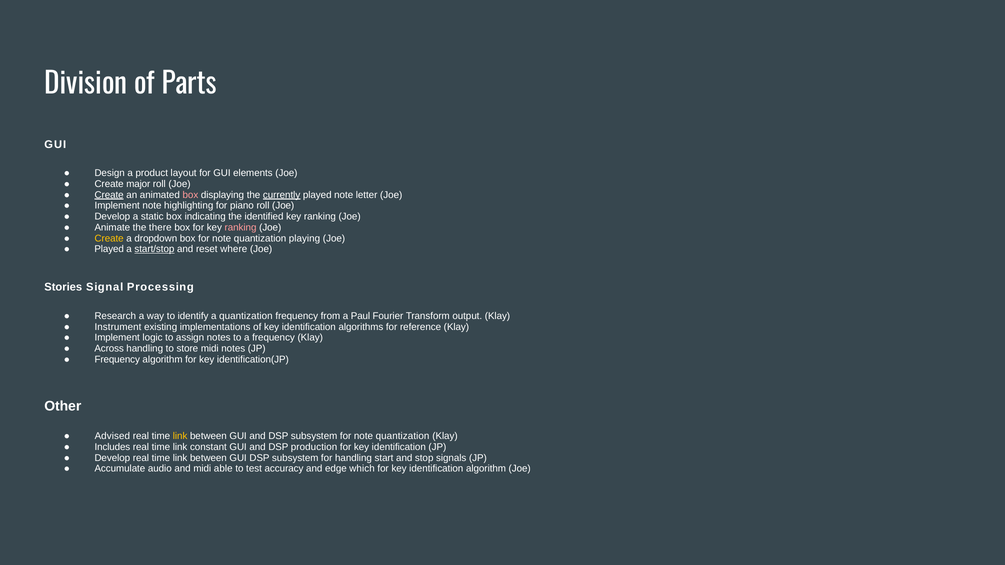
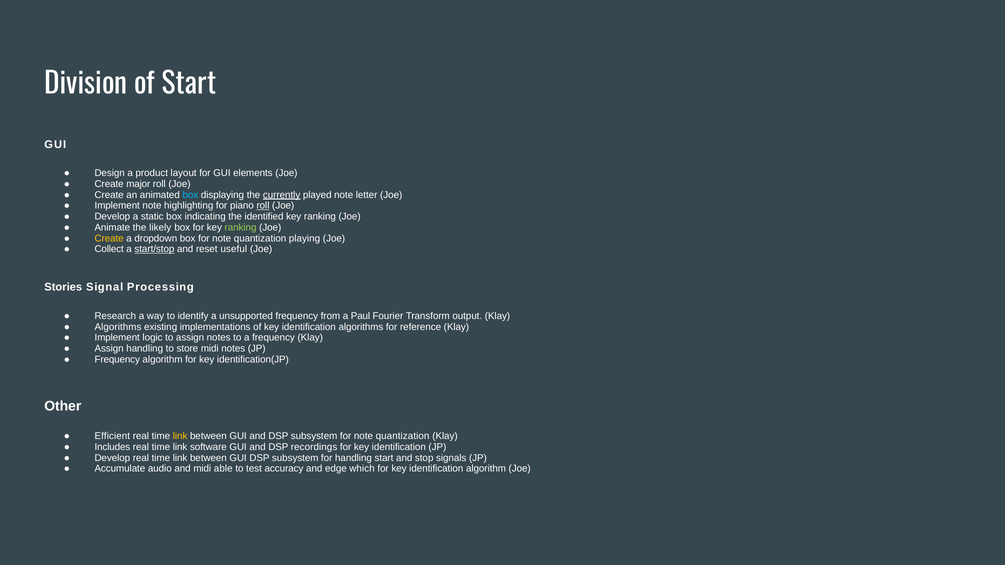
of Parts: Parts -> Start (189, 84)
Create underline: present -> none (109, 195)
box colour: pink -> light blue (190, 195)
roll underline: none -> present (263, 206)
there: there -> likely (160, 228)
ranking colour: pink -> light green (240, 228)
Played: Played -> Collect (109, 249)
where: where -> useful (234, 249)
a quantization: quantization -> unsupported (246, 316)
Instrument: Instrument -> Algorithms (118, 327)
Across: Across -> Assign (109, 349)
Advised: Advised -> Efficient (112, 436)
constant: constant -> software (208, 447)
production: production -> recordings (314, 447)
